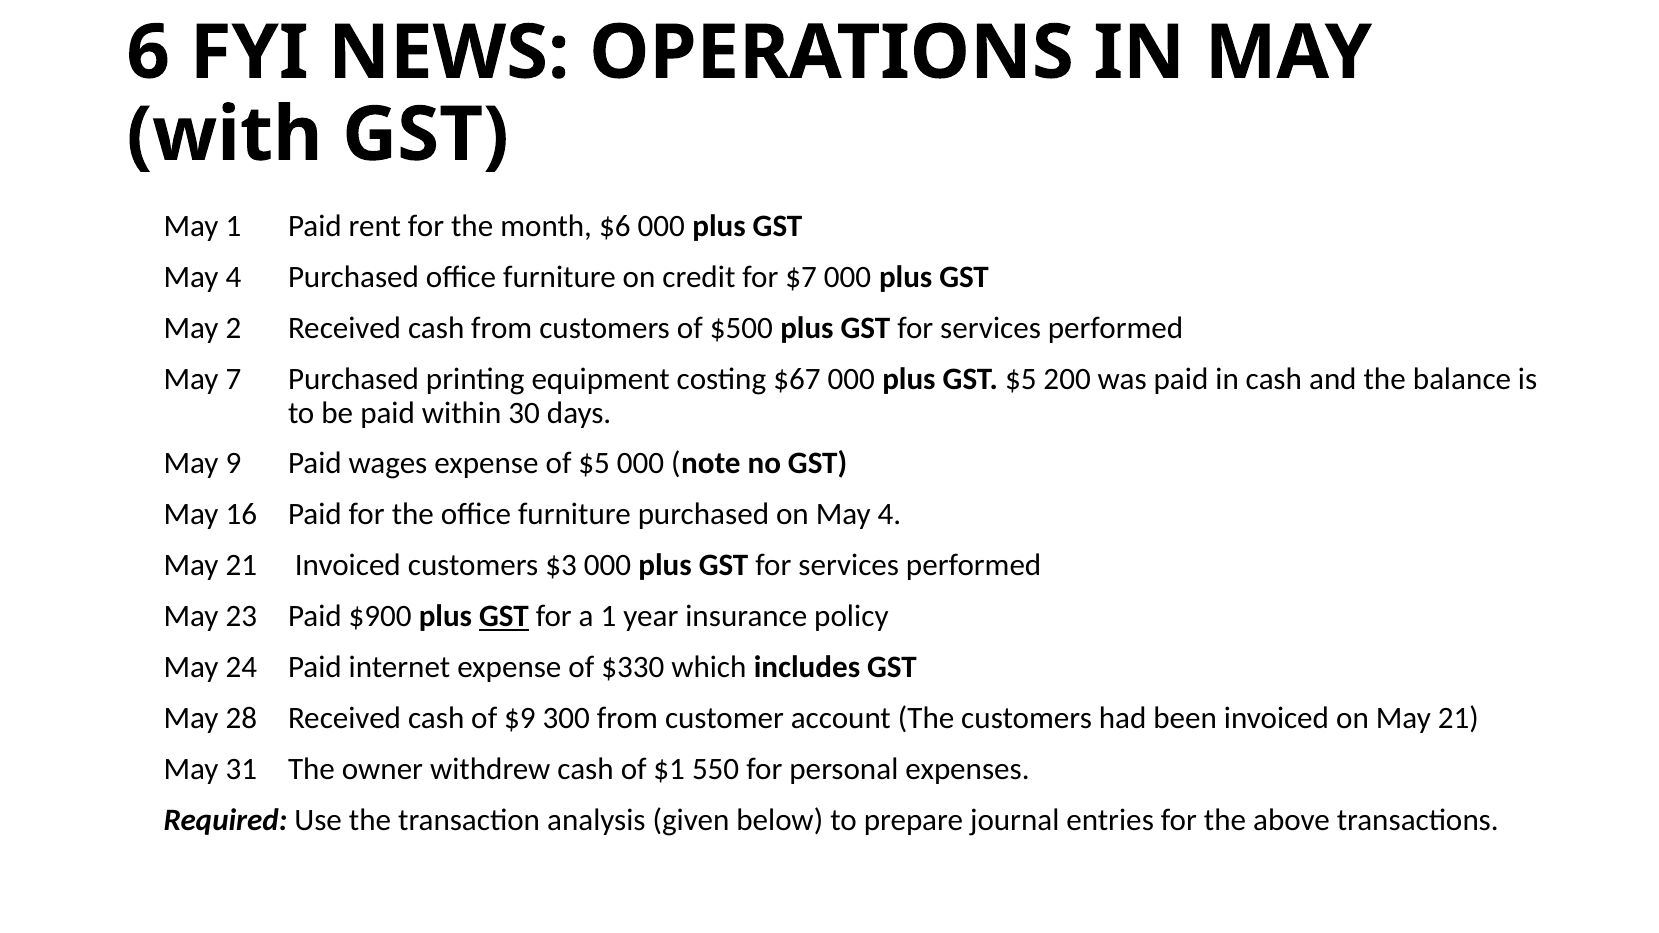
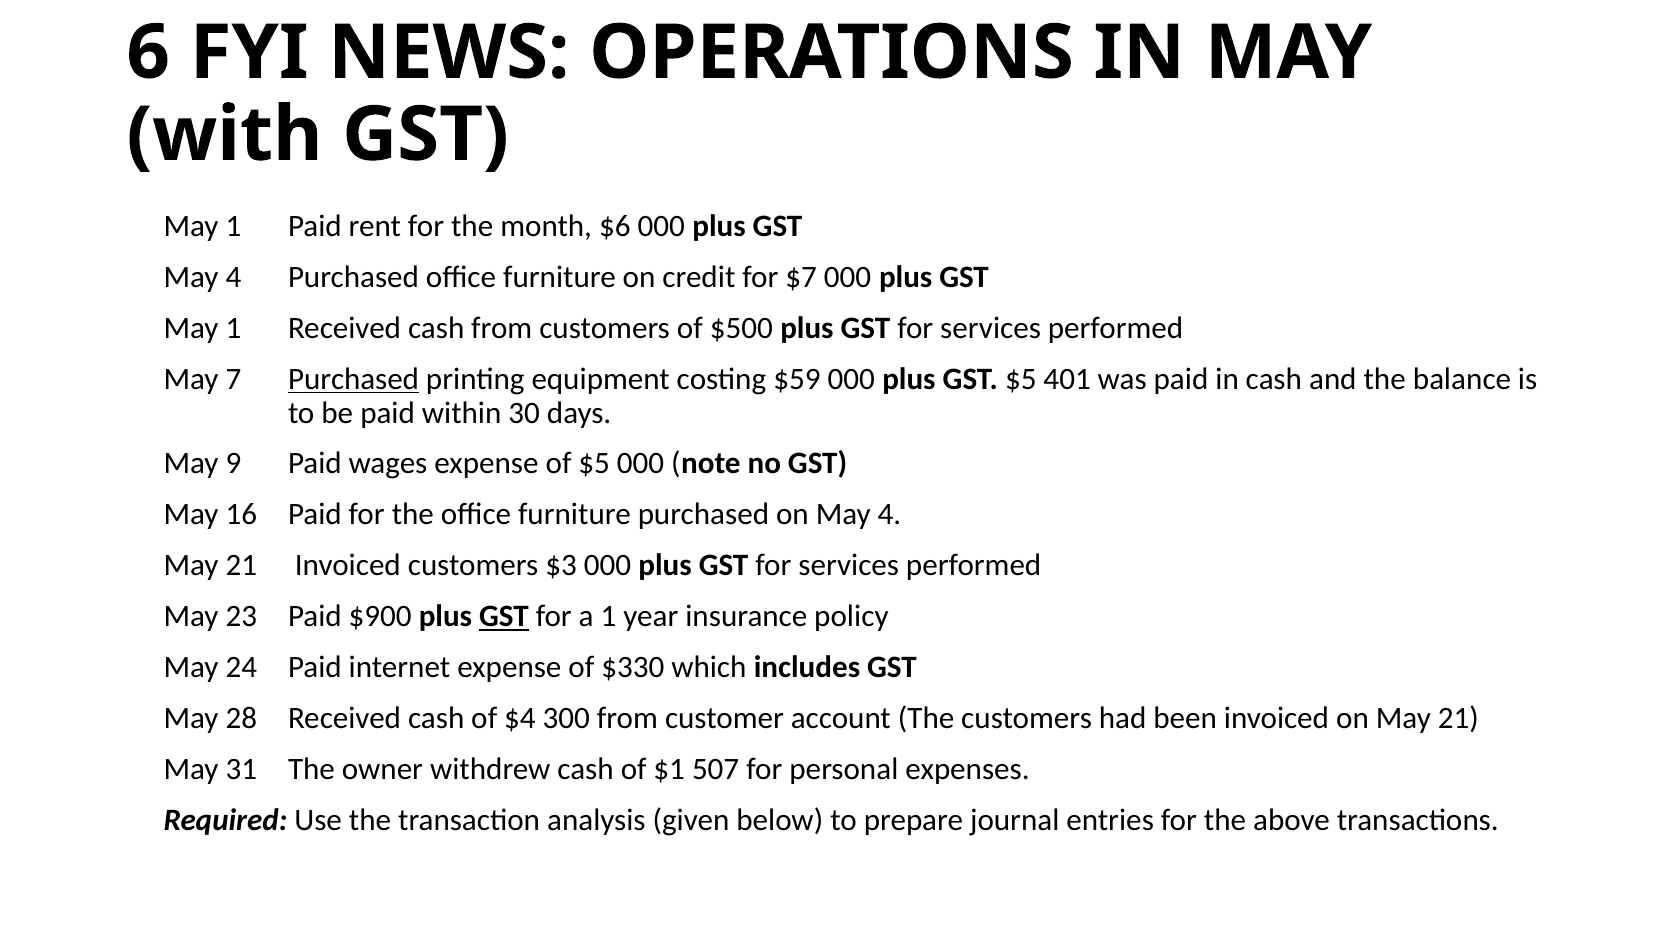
2: 2 -> 1 (233, 328)
Purchased underline: none -> present (354, 379)
$67: $67 -> $59 (797, 379)
200: 200 -> 401 (1067, 379)
$9: $9 -> $4 (520, 718)
550: 550 -> 507 (716, 769)
